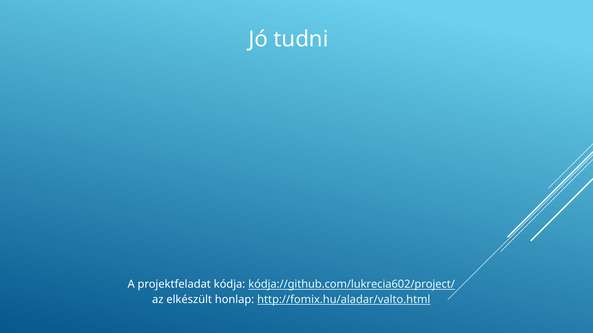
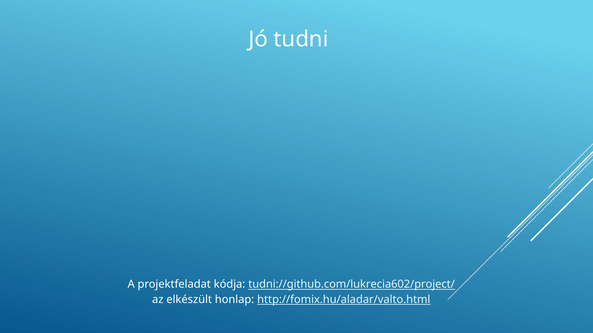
kódja://github.com/lukrecia602/project/: kódja://github.com/lukrecia602/project/ -> tudni://github.com/lukrecia602/project/ (352, 285)
